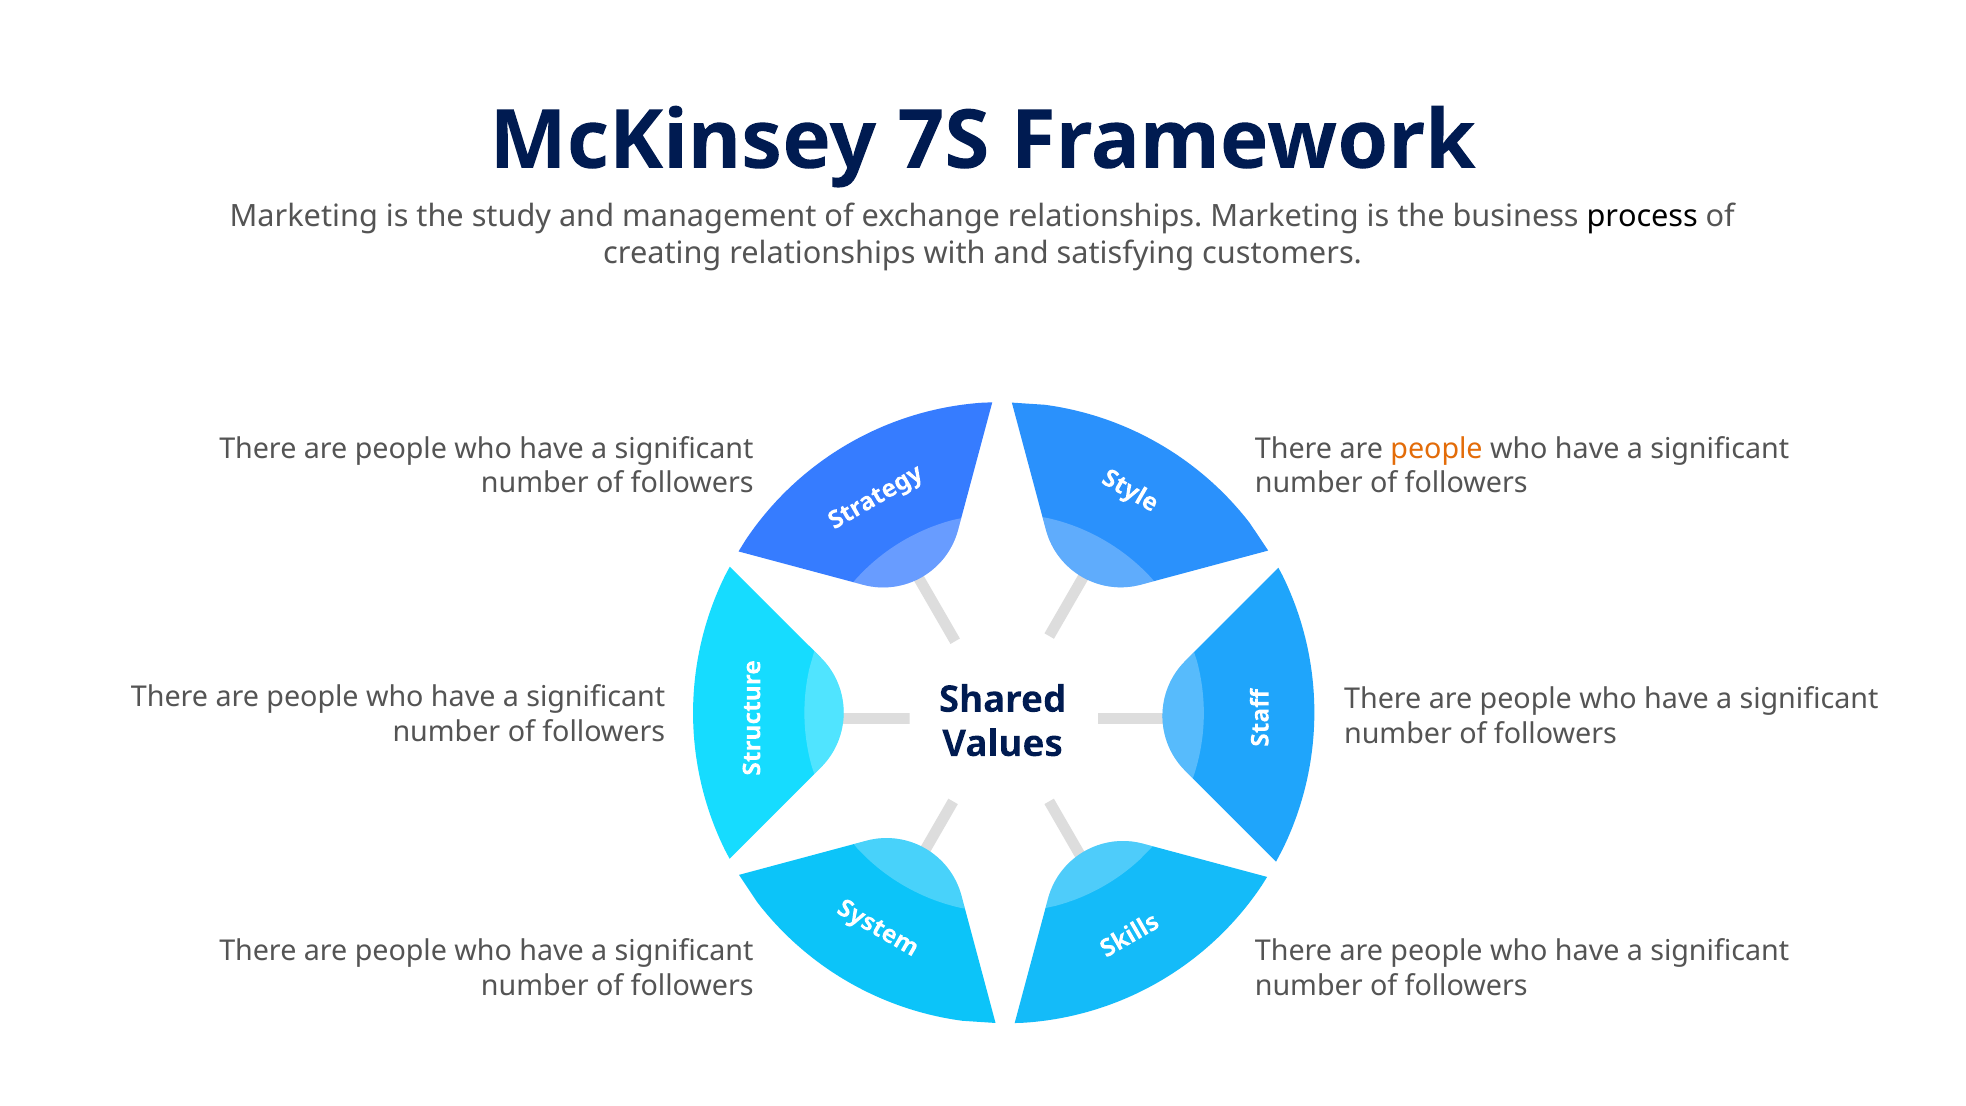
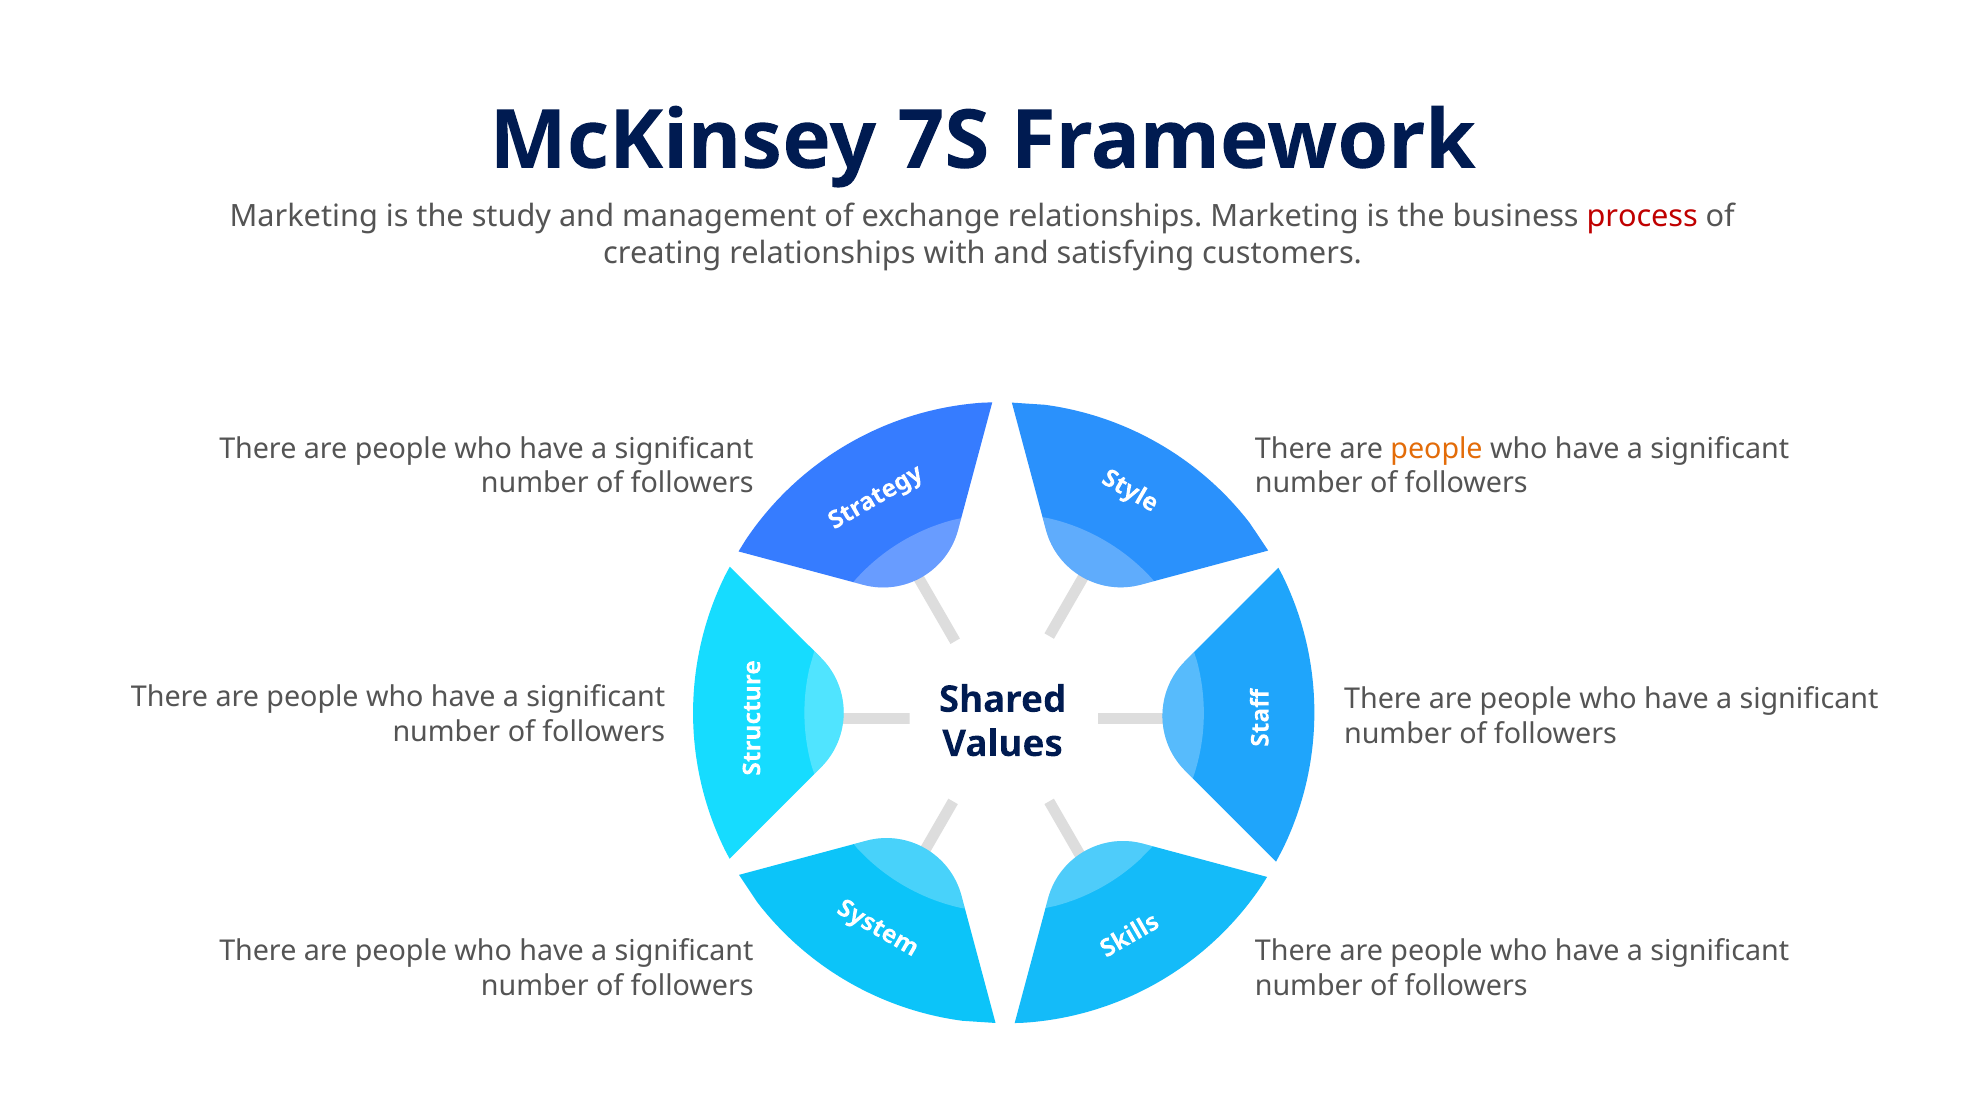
process colour: black -> red (1642, 216)
